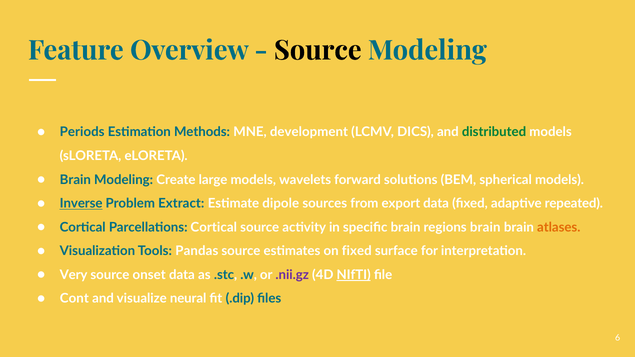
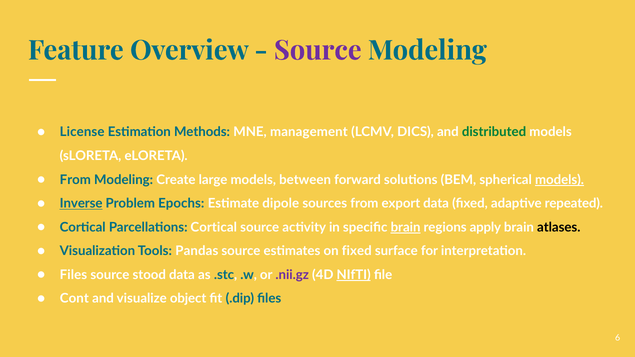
Source colour: black -> purple (318, 51)
Periods: Periods -> License (82, 132)
development: development -> management (309, 132)
Brain: Brain -> From (75, 180)
wavelets: wavelets -> between (305, 180)
models underline: none -> present (559, 180)
Extract: Extract -> Epochs (181, 204)
brain underline: none -> present (406, 227)
regions brain: brain -> apply (485, 227)
atlases colour: orange -> black (559, 227)
Very: Very -> Files (73, 275)
onset: onset -> stood (149, 275)
neural: neural -> object (188, 299)
